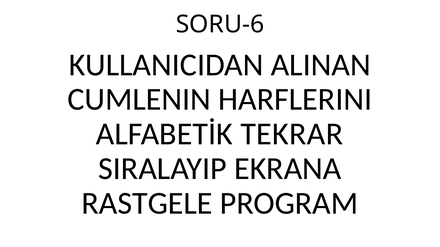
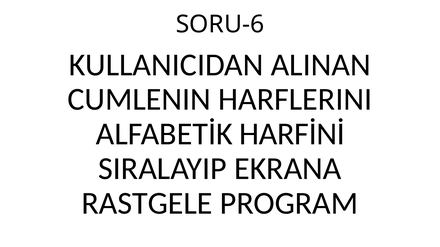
TEKRAR: TEKRAR -> HARFİNİ (292, 134)
